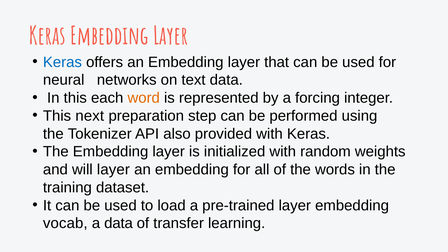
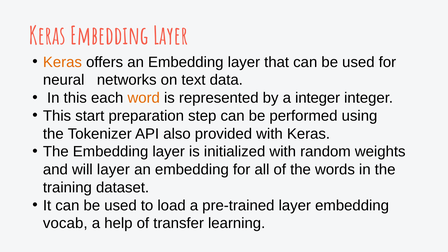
Keras colour: blue -> orange (62, 62)
a forcing: forcing -> integer (318, 98)
next: next -> start (90, 116)
a data: data -> help (118, 223)
